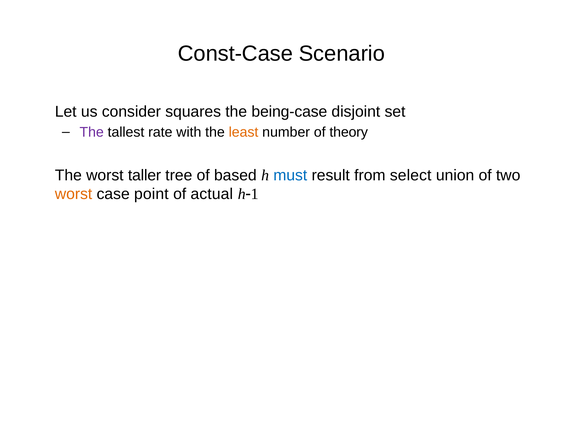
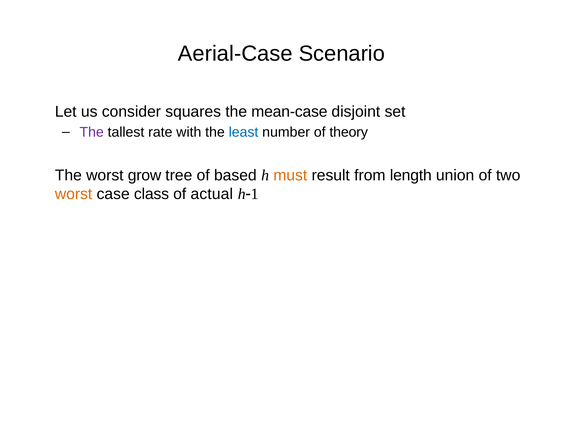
Const-Case: Const-Case -> Aerial-Case (235, 54)
being-case: being-case -> mean-case (289, 112)
least colour: orange -> blue (244, 132)
taller: taller -> grow (145, 175)
must colour: blue -> orange (290, 175)
select: select -> length (411, 175)
point: point -> class (152, 194)
